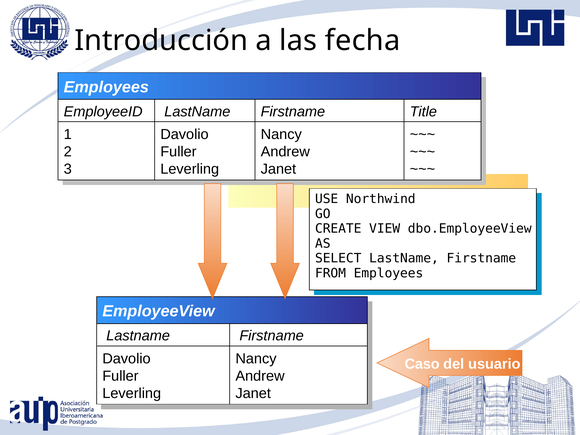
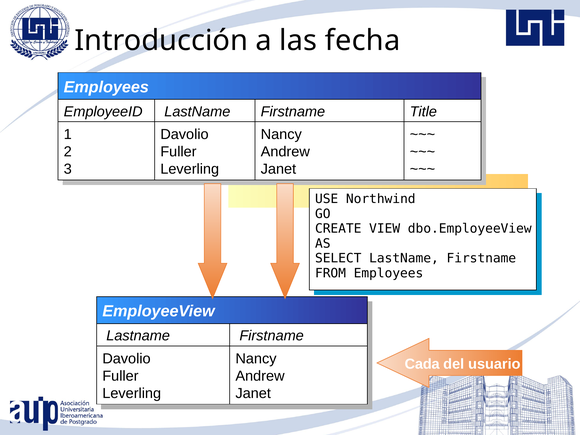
Caso: Caso -> Cada (422, 364)
